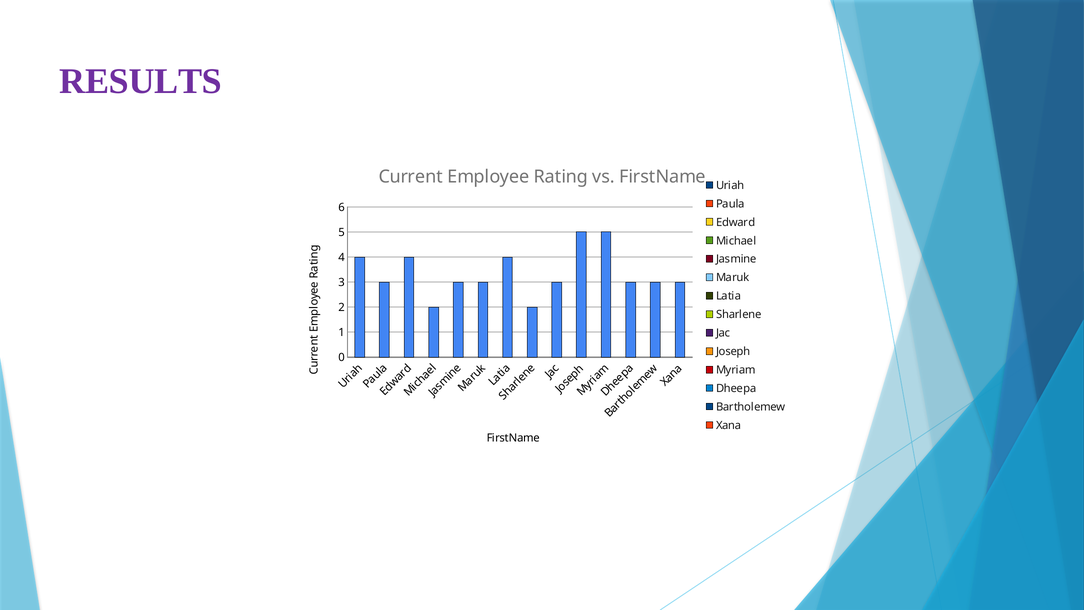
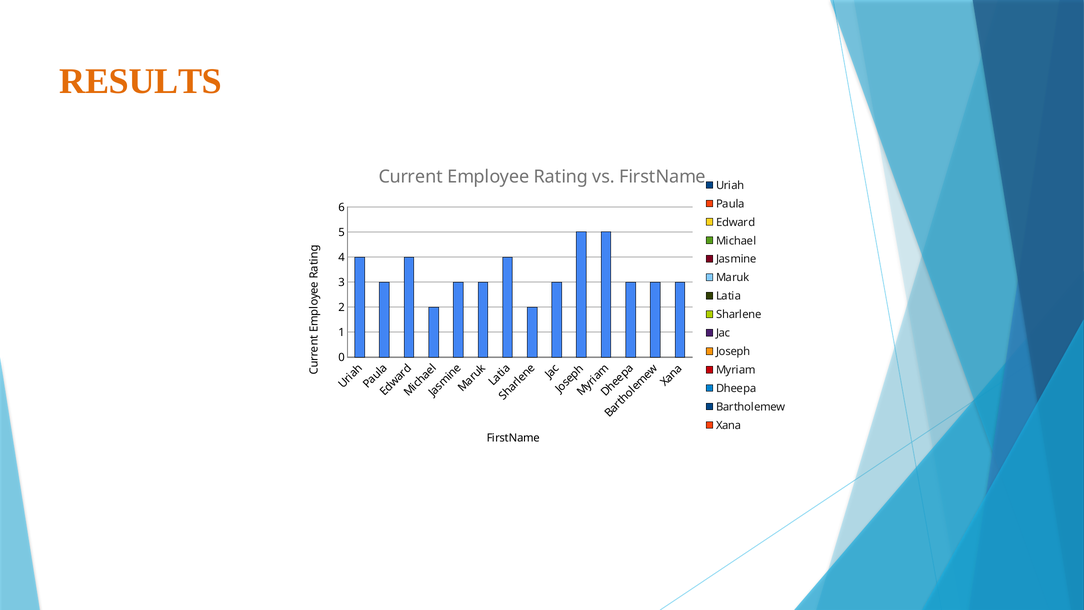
RESULTS colour: purple -> orange (141, 81)
